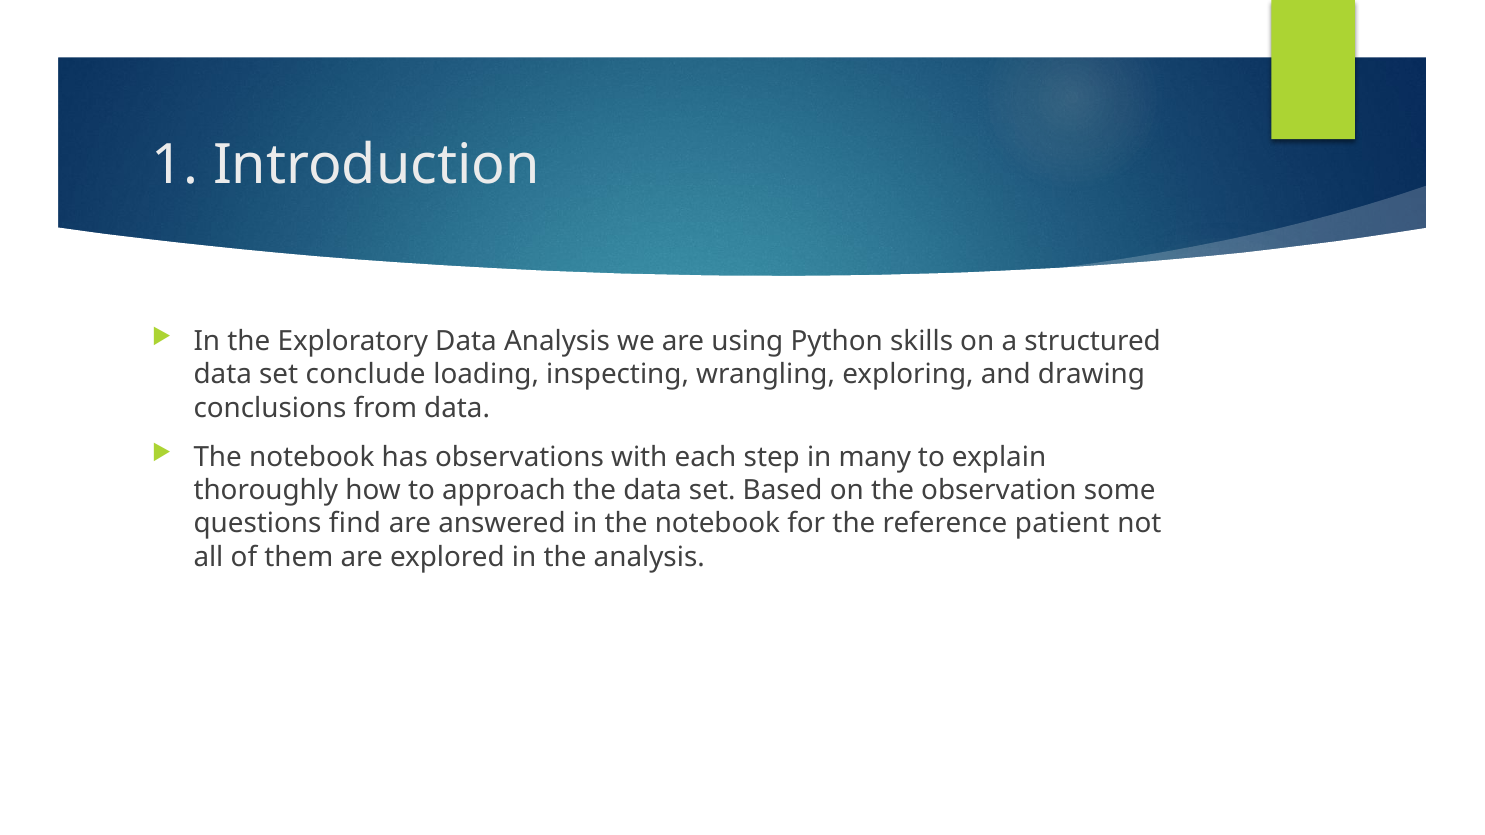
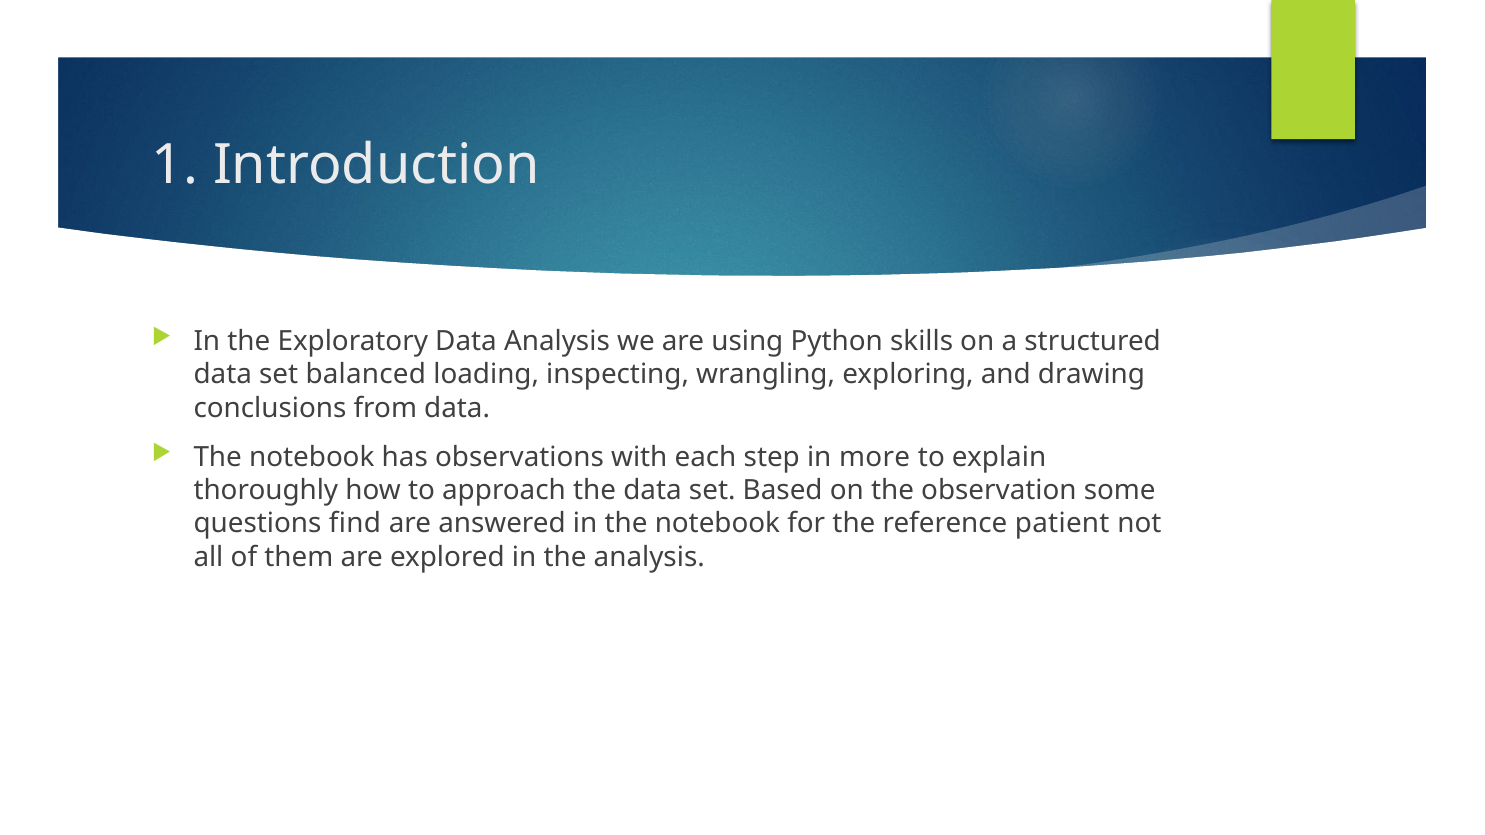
conclude: conclude -> balanced (366, 375)
many: many -> more (875, 457)
